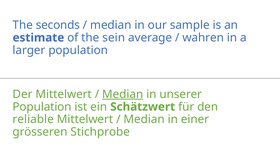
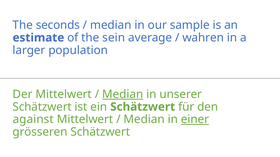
Population: Population -> Schätzwert (42, 107)
reliable: reliable -> against (33, 120)
einer underline: none -> present (195, 120)
grösseren Stichprobe: Stichprobe -> Schätzwert (100, 132)
